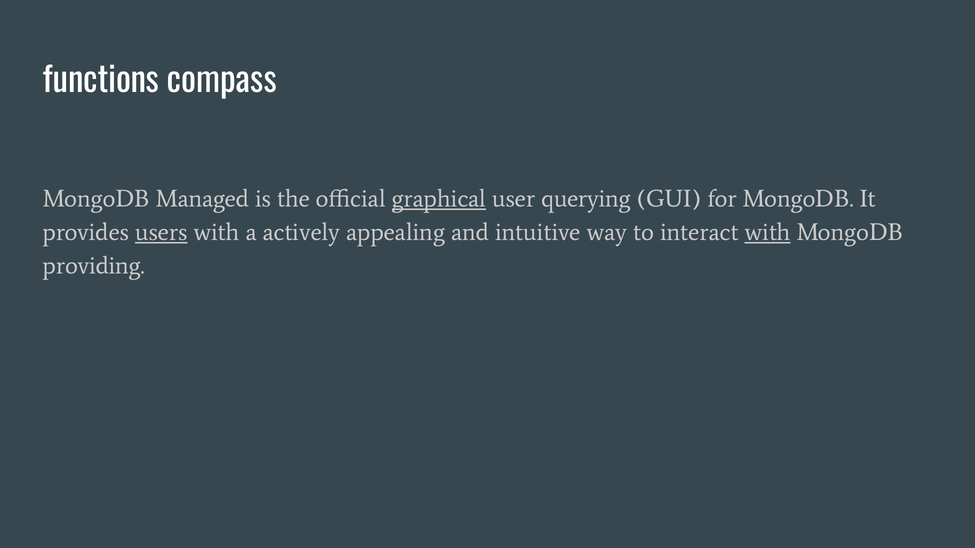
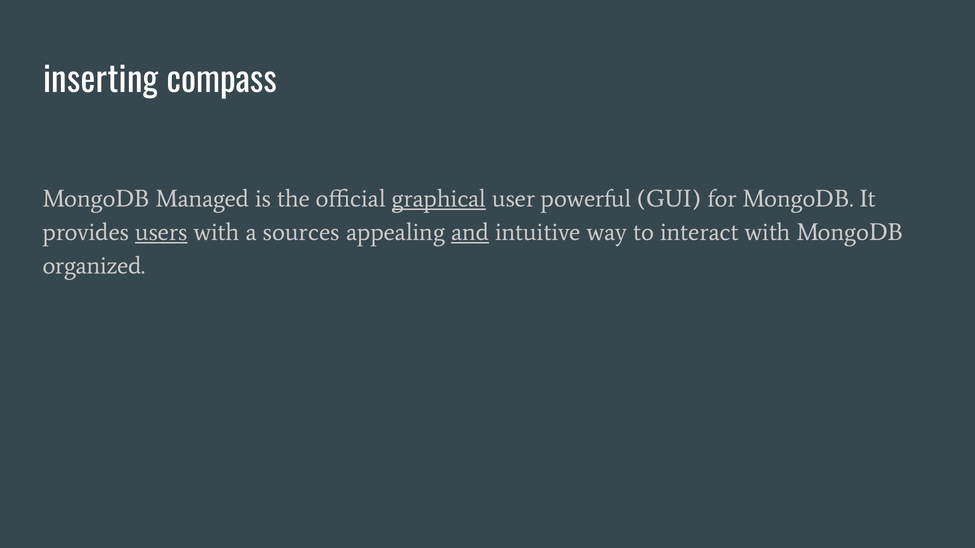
functions: functions -> inserting (101, 81)
querying: querying -> powerful (586, 199)
actively: actively -> sources (301, 232)
and underline: none -> present (470, 232)
with underline: present -> none (768, 232)
providing: providing -> organized (94, 266)
